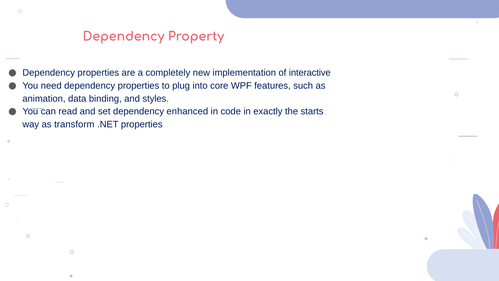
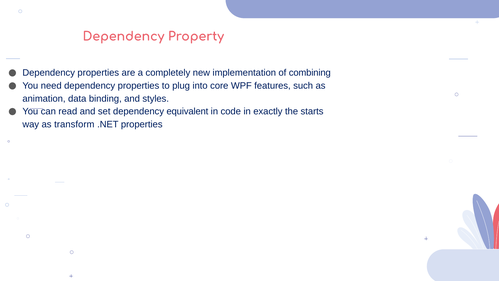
interactive: interactive -> combining (310, 73)
enhanced: enhanced -> equivalent (187, 111)
